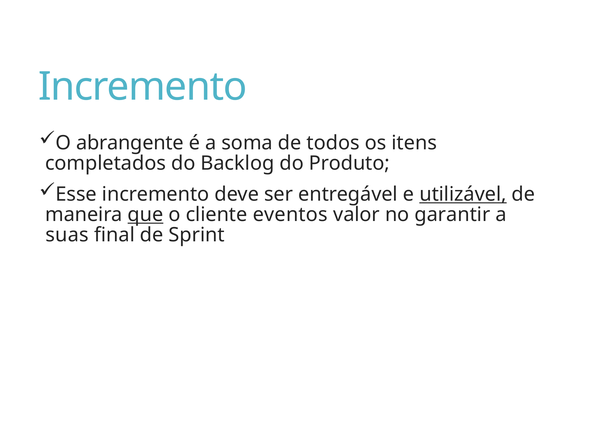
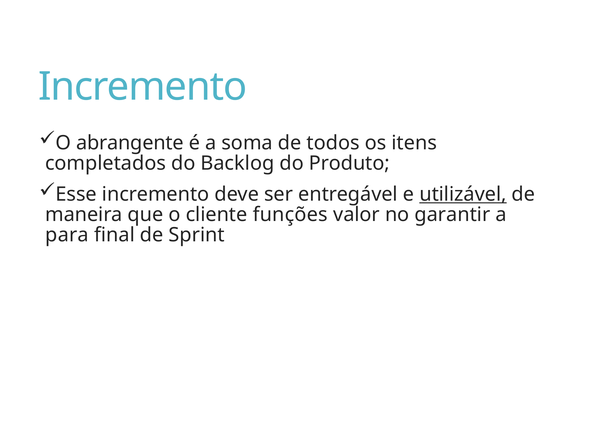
que underline: present -> none (145, 215)
eventos: eventos -> funções (290, 215)
suas: suas -> para (67, 235)
